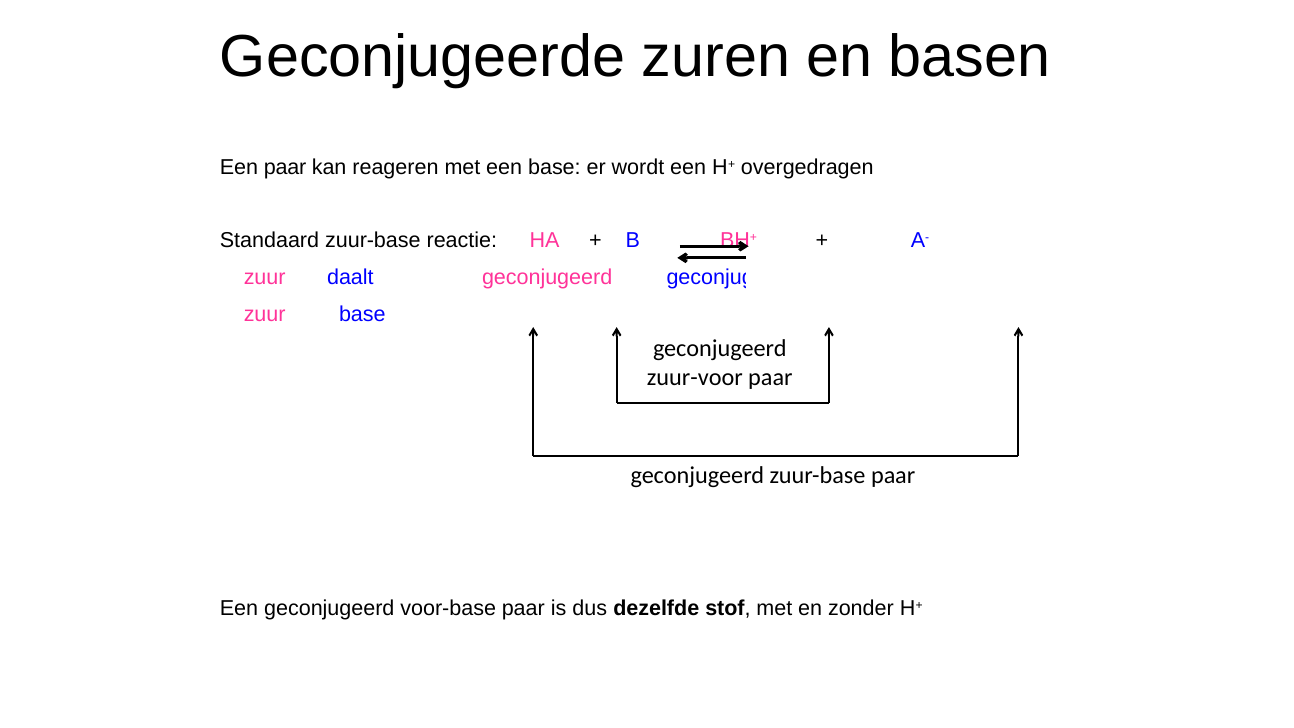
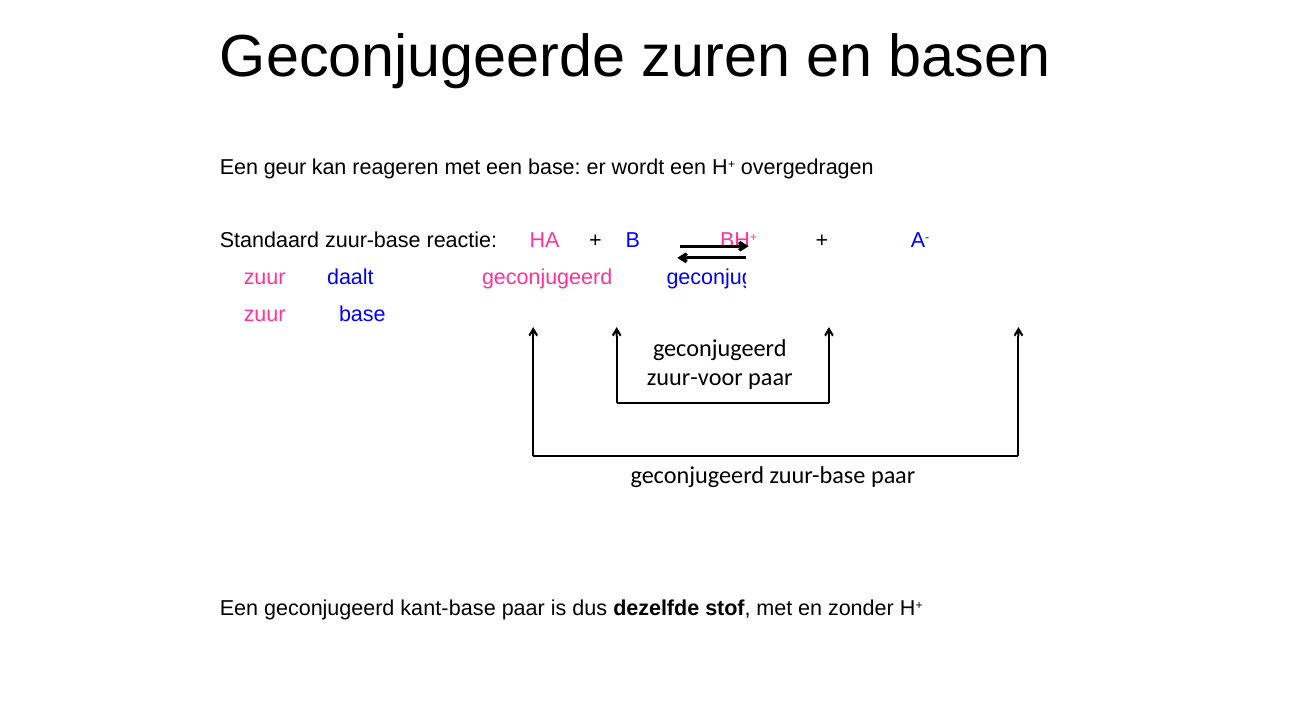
Een paar: paar -> geur (285, 167)
voor-base: voor-base -> kant-base (448, 608)
